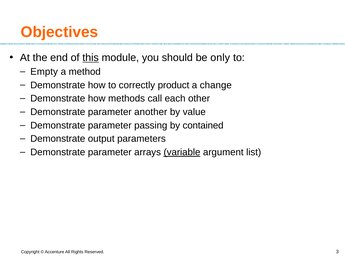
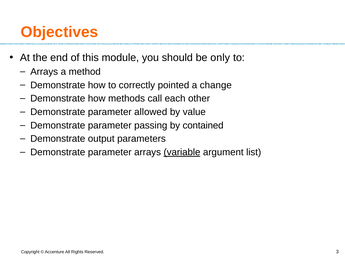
this underline: present -> none (91, 58)
Empty: Empty -> Arrays (44, 72)
product: product -> pointed (173, 85)
another: another -> allowed (151, 112)
